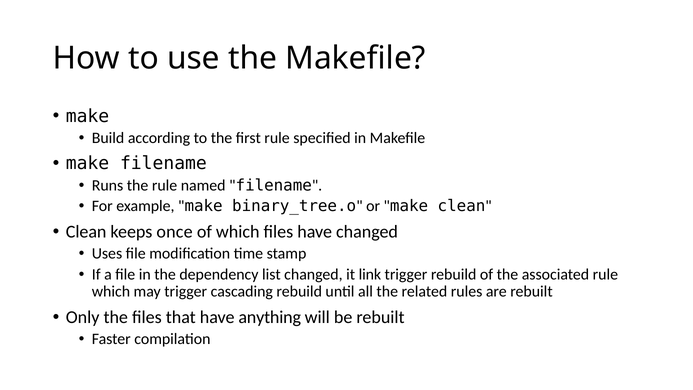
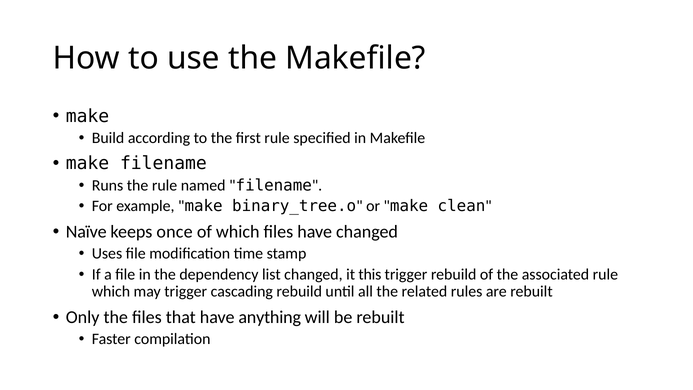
Clean: Clean -> Naïve (86, 232)
link: link -> this (370, 274)
